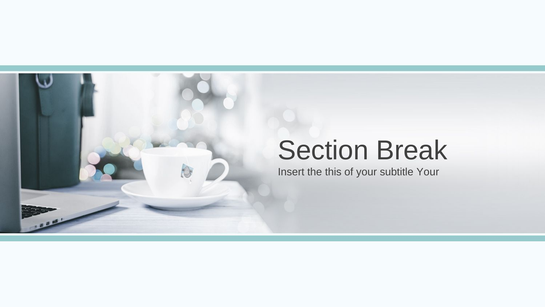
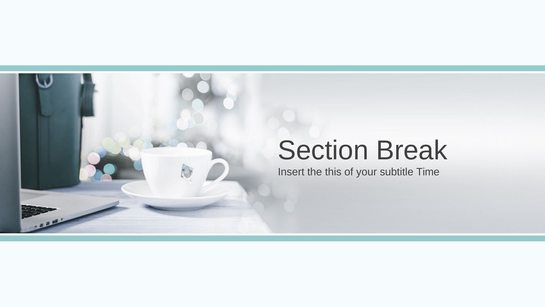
subtitle Your: Your -> Time (428, 172)
